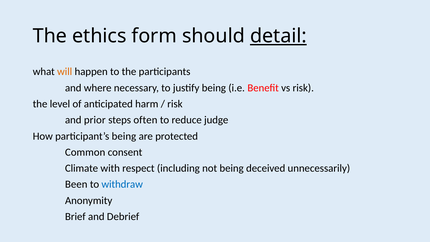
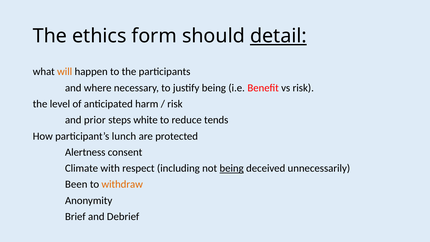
often: often -> white (146, 120)
judge: judge -> tends (216, 120)
participant’s being: being -> lunch (124, 136)
Common: Common -> Alertness (85, 152)
being underline: none -> present (232, 168)
withdraw colour: blue -> orange (122, 184)
